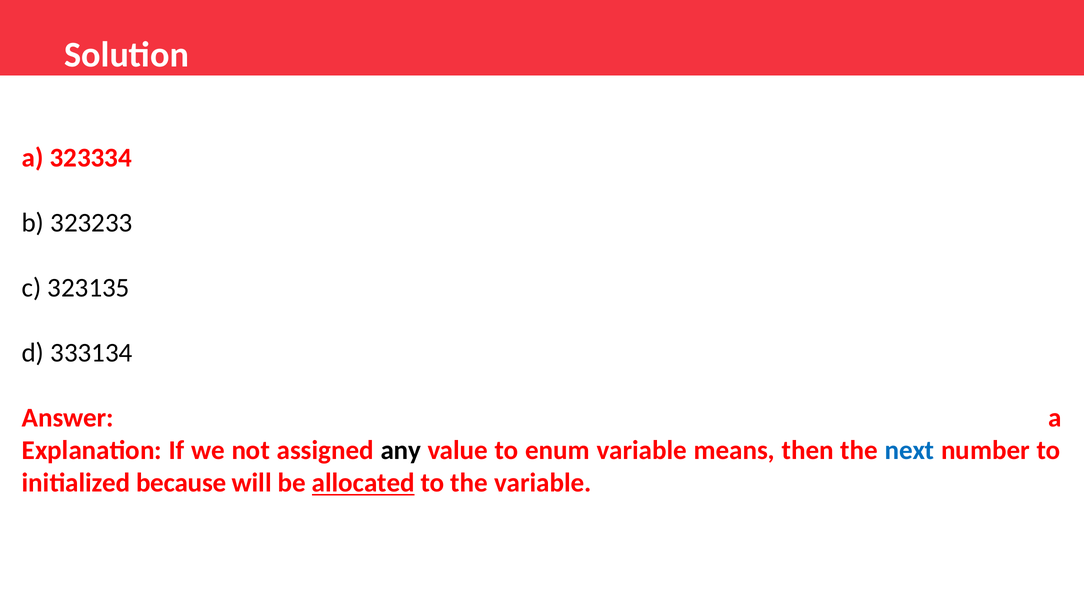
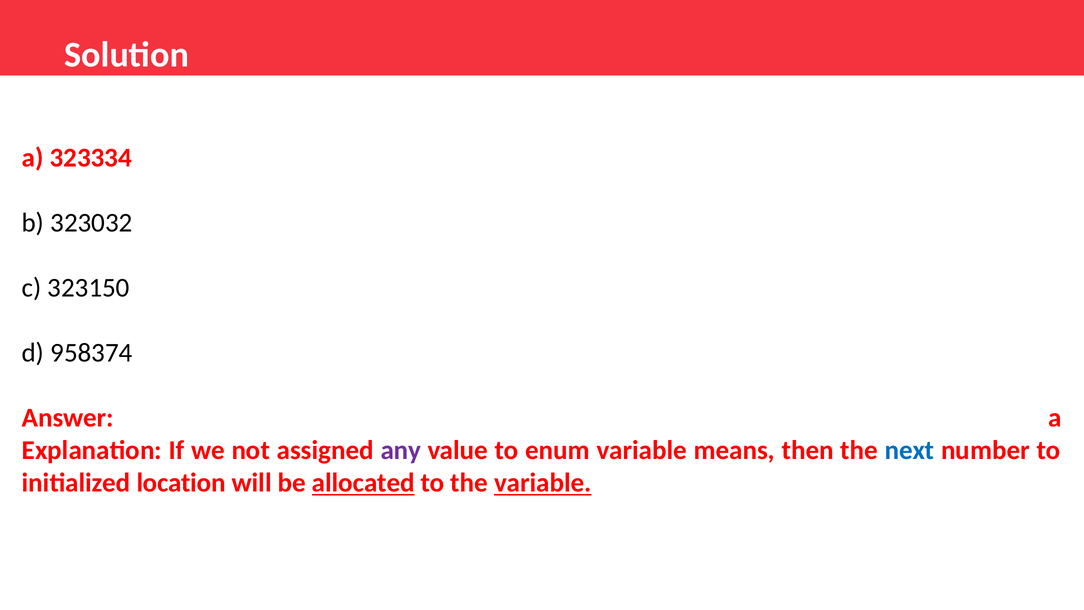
323233: 323233 -> 323032 (91, 223)
323135: 323135 -> 323150 (89, 288)
333134: 333134 -> 958374 (91, 353)
any colour: black -> purple (401, 450)
because: because -> location (181, 483)
variable underline: none -> present (543, 483)
